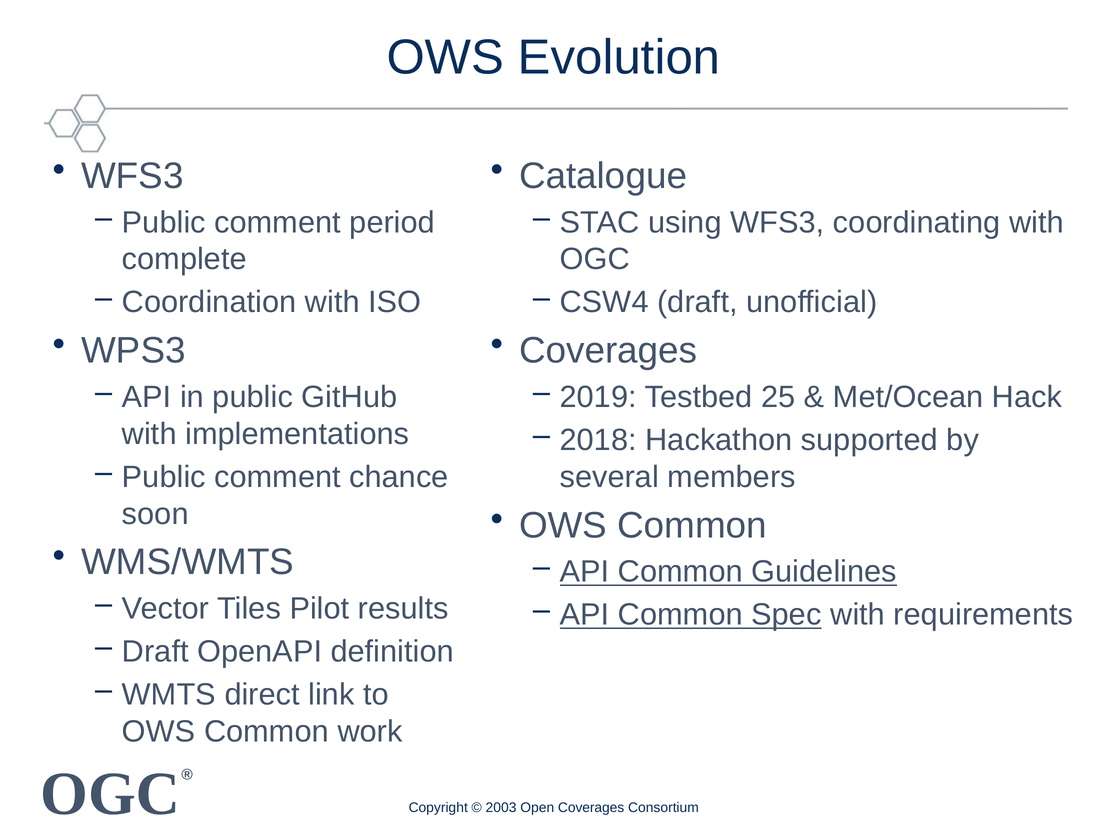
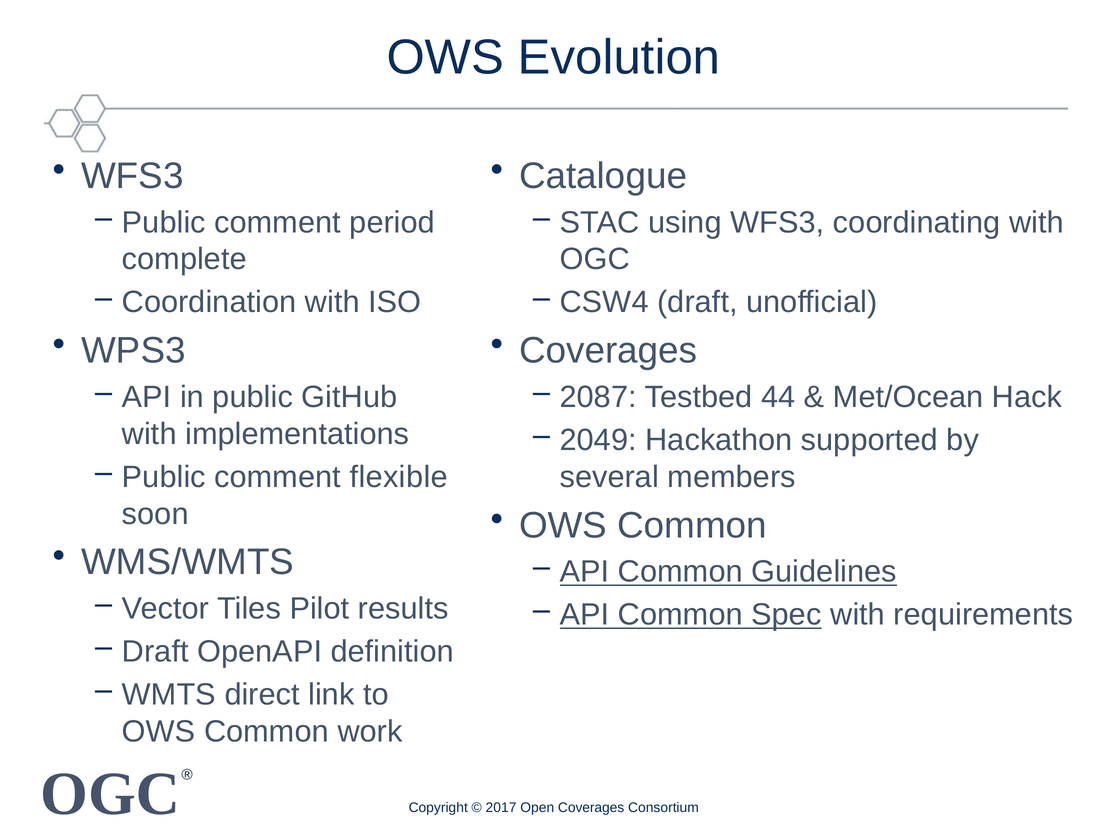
2019: 2019 -> 2087 (598, 397)
25: 25 -> 44 (778, 397)
2018: 2018 -> 2049 (598, 440)
chance: chance -> flexible (399, 477)
2003: 2003 -> 2017 (501, 808)
